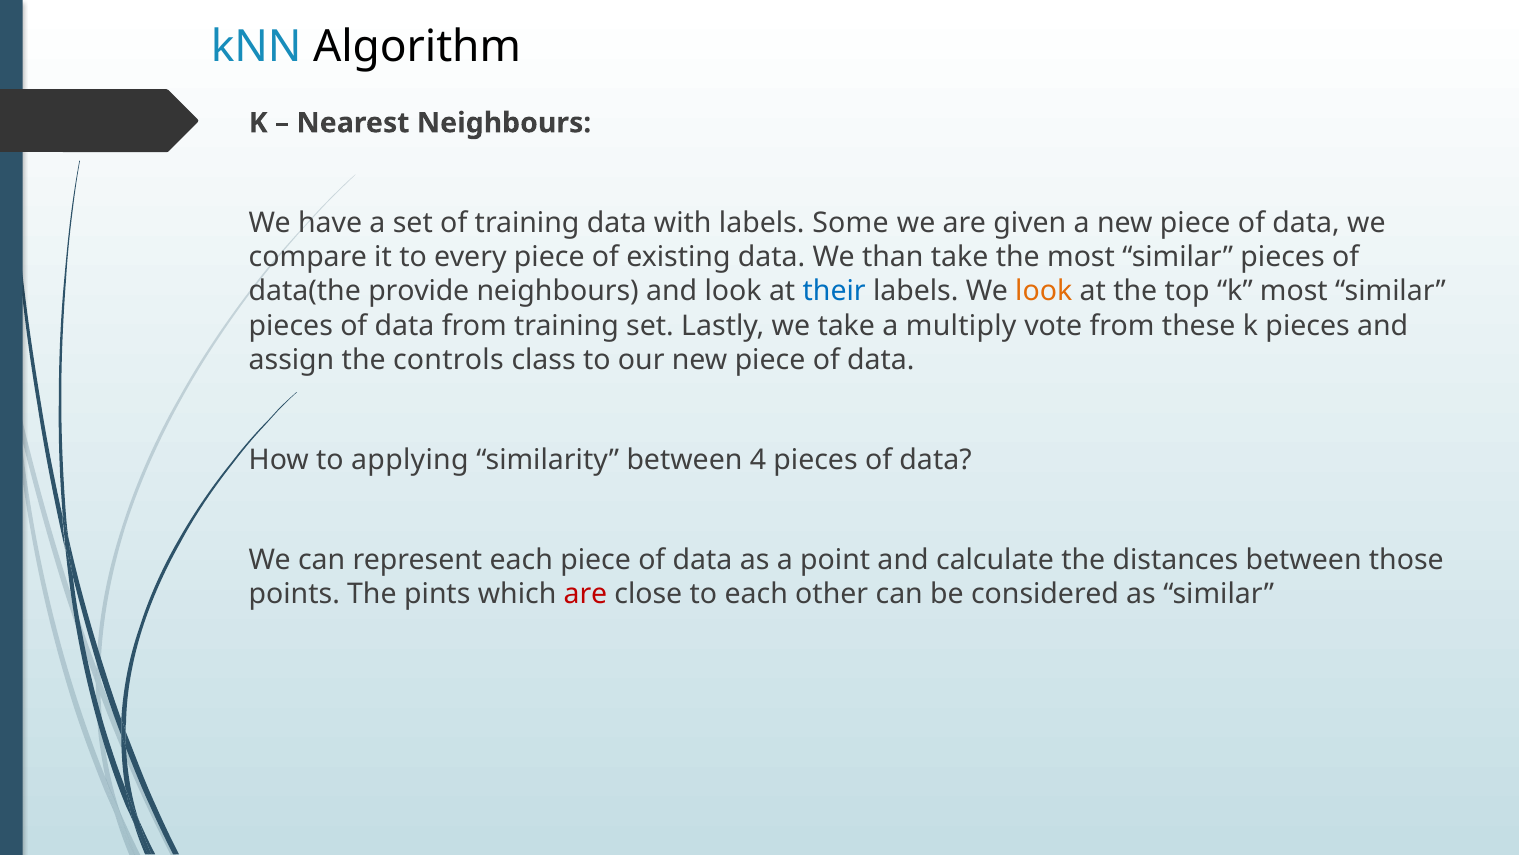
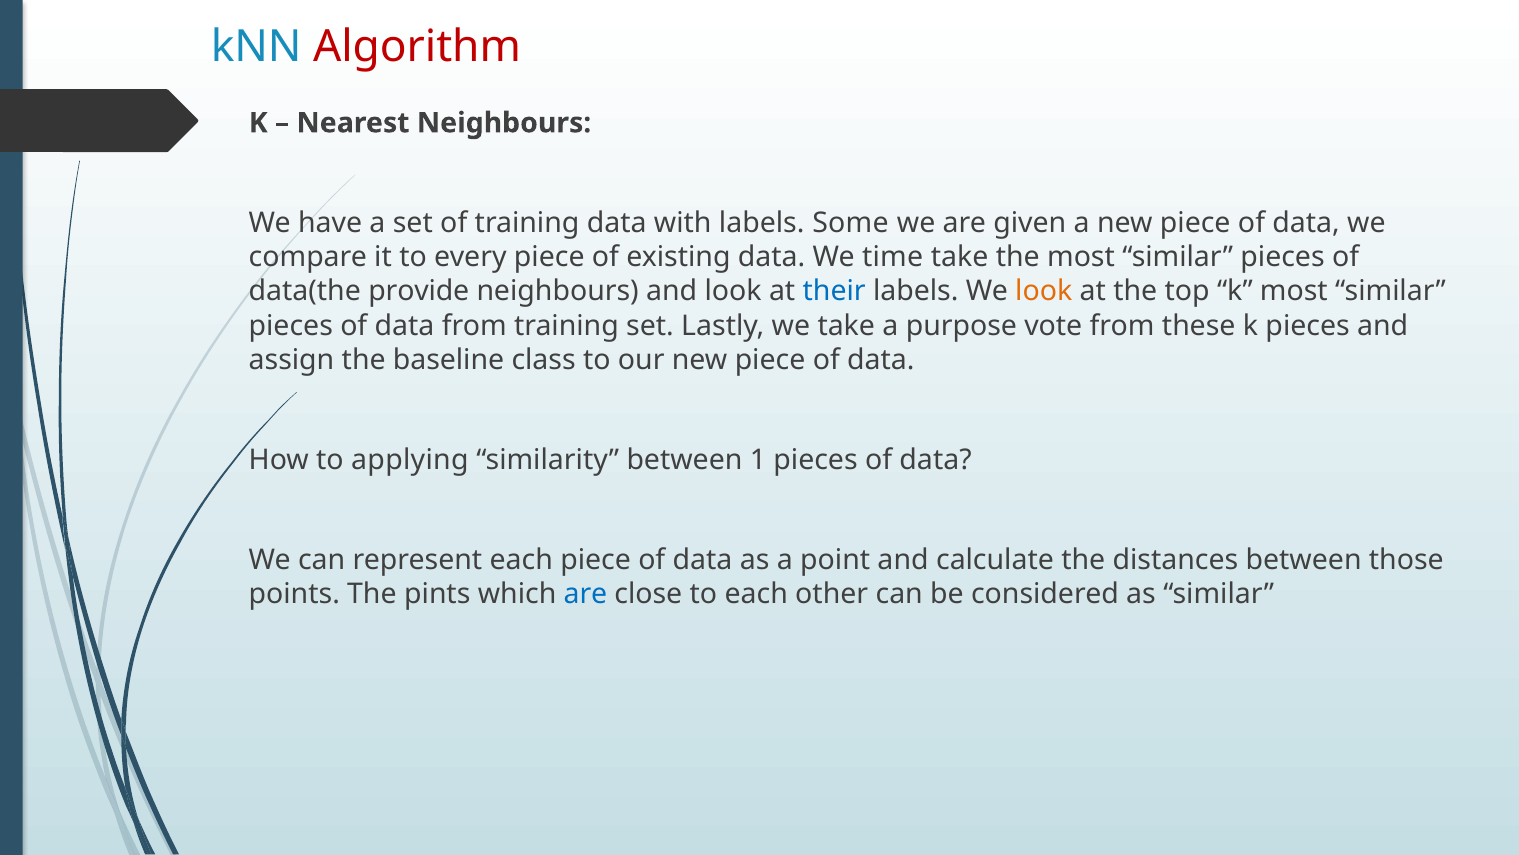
Algorithm colour: black -> red (417, 46)
than: than -> time (893, 257)
multiply: multiply -> purpose (961, 325)
controls: controls -> baseline (449, 360)
4: 4 -> 1 (758, 460)
are colour: red -> blue (585, 594)
